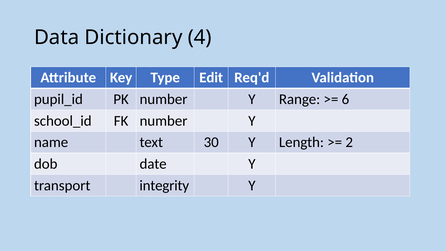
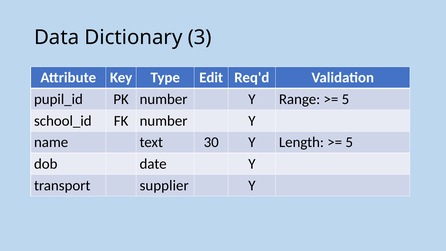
4: 4 -> 3 (200, 37)
6: 6 -> 5 (345, 99)
2: 2 -> 5 (349, 142)
integrity: integrity -> supplier (164, 185)
